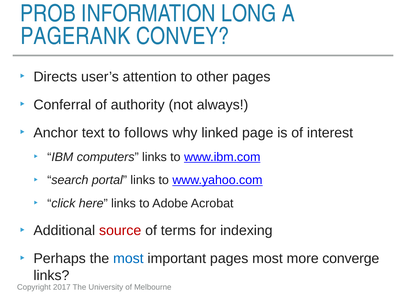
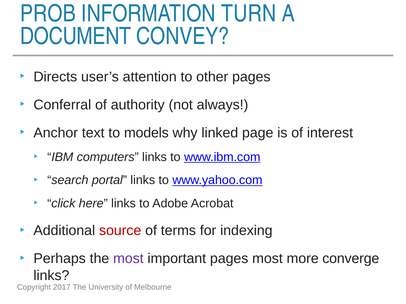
LONG: LONG -> TURN (249, 14)
PAGERANK: PAGERANK -> DOCUMENT (76, 36)
follows: follows -> models (146, 133)
most colour: blue -> purple (128, 259)
